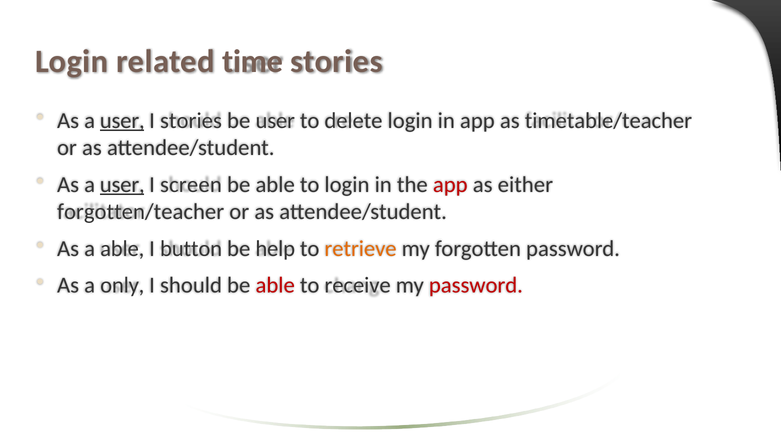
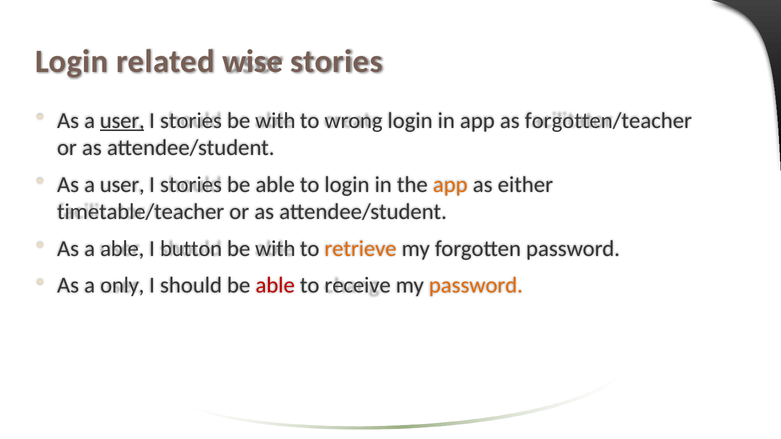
time: time -> wise (253, 62)
user: user -> with (275, 121)
delete: delete -> wrong (354, 121)
timetable/teacher: timetable/teacher -> forgotten/teacher (608, 121)
user underline: present -> none (122, 185)
screen: screen -> stories (191, 185)
app colour: red -> orange (450, 185)
forgotten/teacher: forgotten/teacher -> timetable/teacher (141, 212)
help: help -> with (275, 249)
password colour: red -> orange (476, 285)
